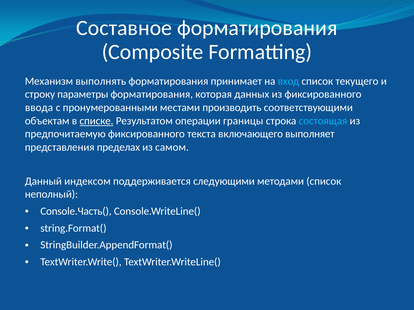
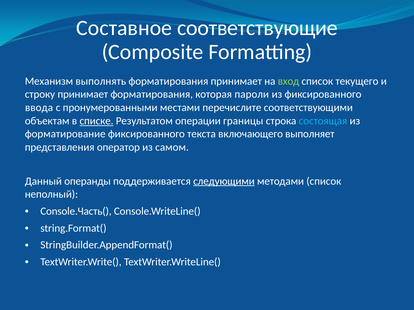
Составное форматирования: форматирования -> соответствующие (257, 28)
вход colour: light blue -> light green (289, 81)
строку параметры: параметры -> принимает (83, 95)
данных: данных -> пароли (252, 95)
производить: производить -> перечислите (232, 108)
предпочитаемую: предпочитаемую -> форматирование (65, 134)
пределах: пределах -> оператор (118, 148)
индексом: индексом -> операнды (88, 181)
следующими underline: none -> present (224, 181)
